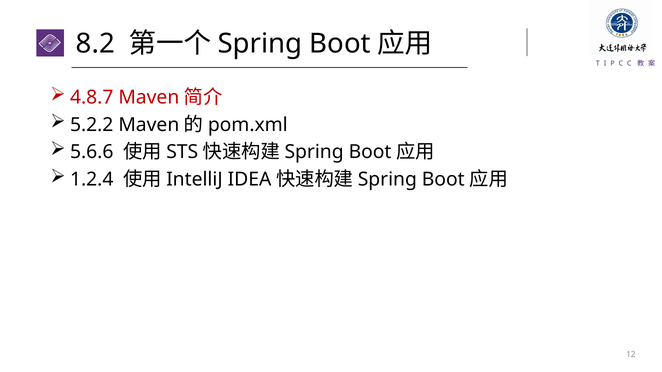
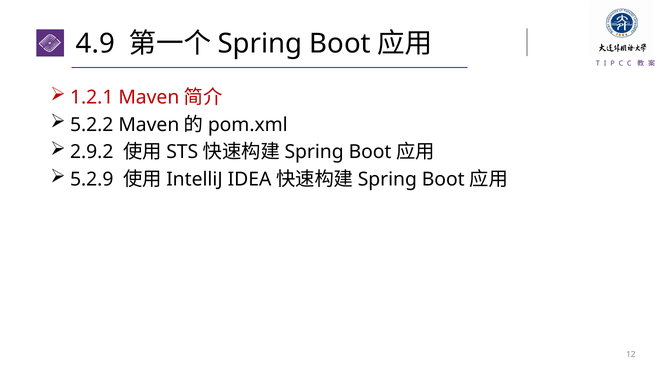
8.2: 8.2 -> 4.9 (95, 43)
4.8.7: 4.8.7 -> 1.2.1 (92, 97)
5.6.6: 5.6.6 -> 2.9.2 (92, 152)
1.2.4: 1.2.4 -> 5.2.9 (92, 179)
